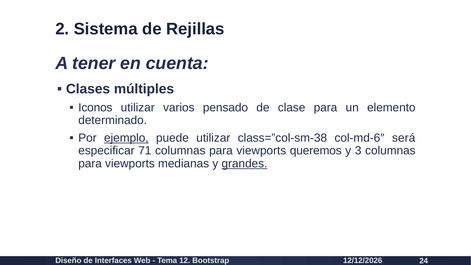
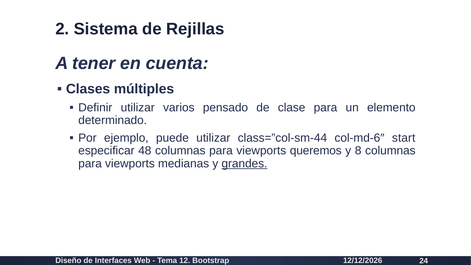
Iconos: Iconos -> Definir (95, 108)
ejemplo underline: present -> none (126, 138)
class=”col-sm-38: class=”col-sm-38 -> class=”col-sm-44 (282, 138)
será: será -> start (404, 138)
71: 71 -> 48 (145, 151)
3: 3 -> 8 (358, 151)
